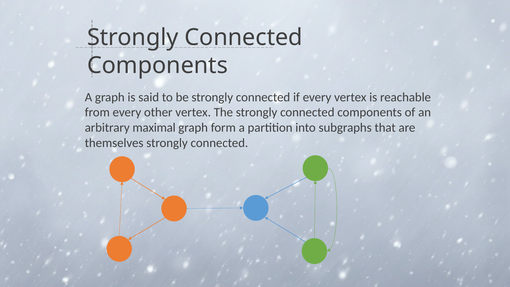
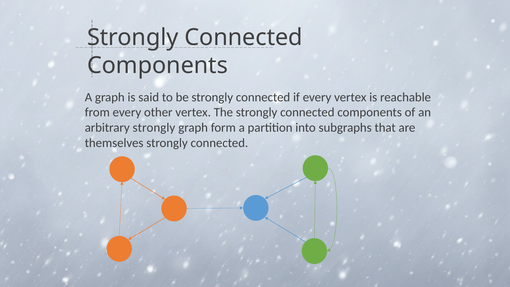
arbitrary maximal: maximal -> strongly (154, 128)
